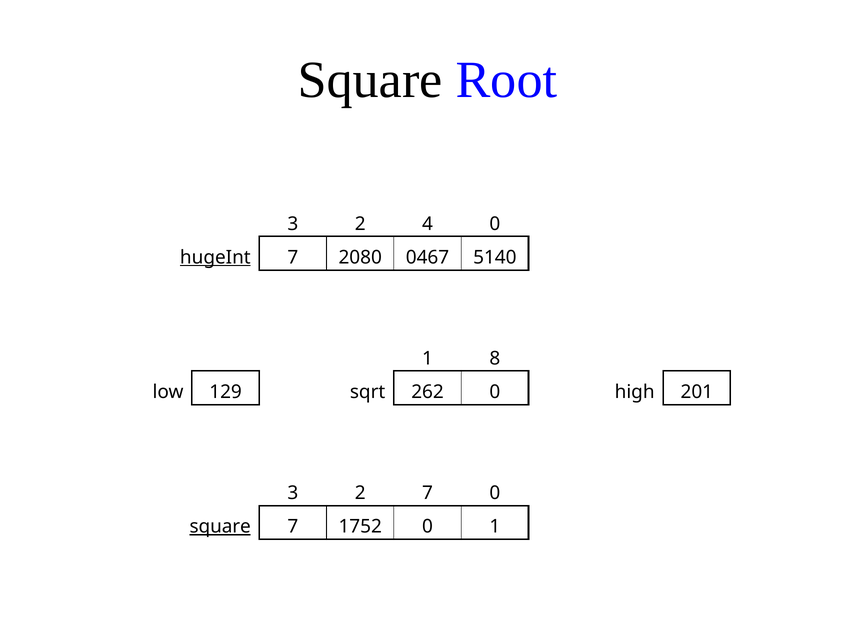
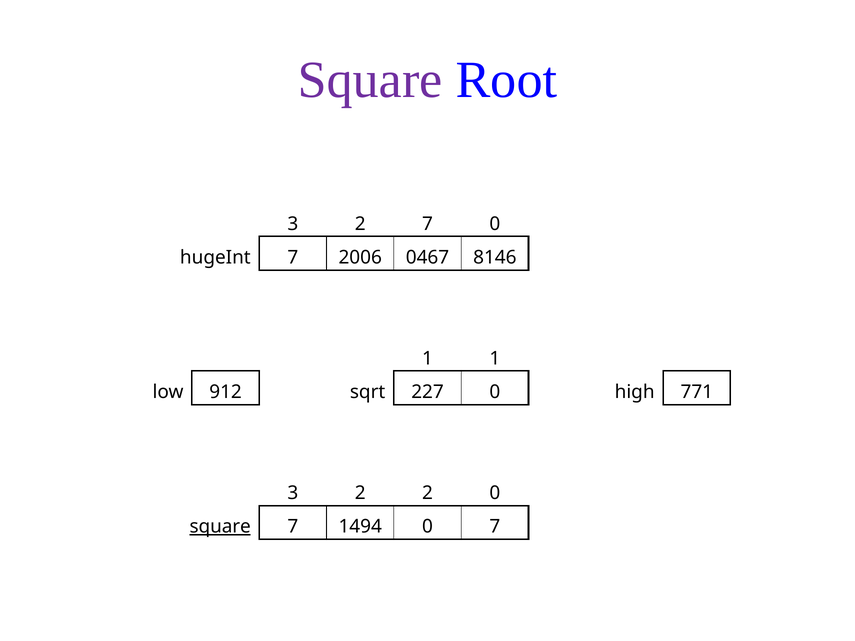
Square colour: black -> purple (370, 80)
2 4: 4 -> 7 (428, 224)
hugeInt underline: present -> none (215, 258)
2080: 2080 -> 2006 (360, 258)
5140: 5140 -> 8146 (495, 258)
1 8: 8 -> 1 (495, 359)
129: 129 -> 912 (226, 392)
262: 262 -> 227 (428, 392)
201: 201 -> 771 (697, 392)
2 7: 7 -> 2 (428, 493)
1752: 1752 -> 1494 (360, 527)
0 1: 1 -> 7 (495, 527)
